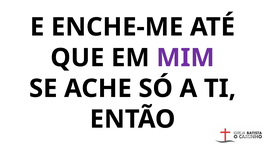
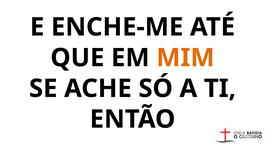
MIM colour: purple -> orange (185, 58)
